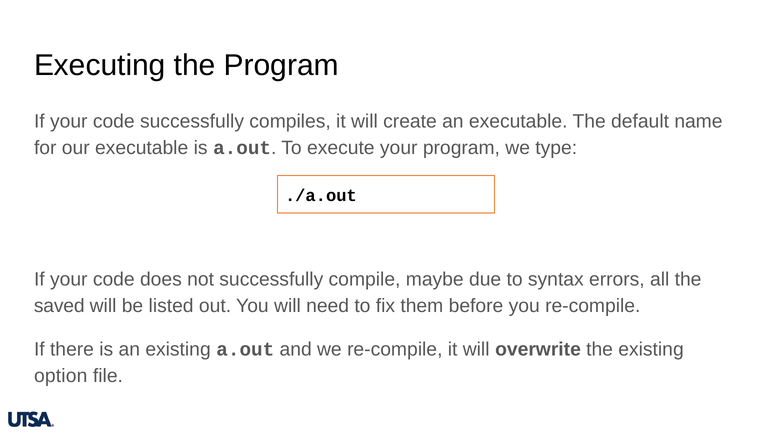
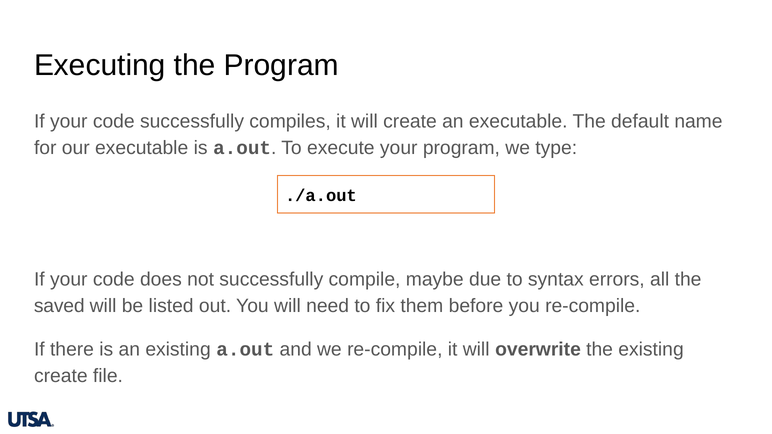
option: option -> create (61, 376)
